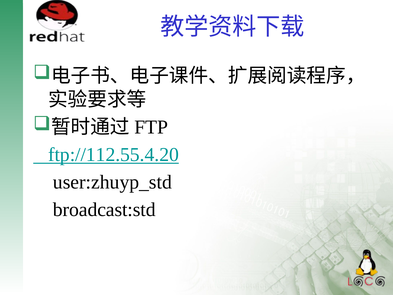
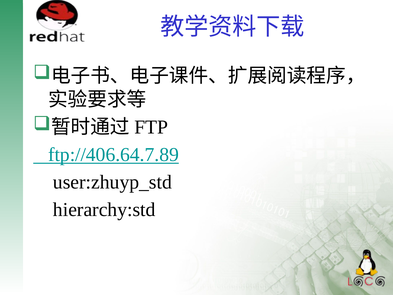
ftp://112.55.4.20: ftp://112.55.4.20 -> ftp://406.64.7.89 (113, 154)
broadcast:std: broadcast:std -> hierarchy:std (104, 209)
